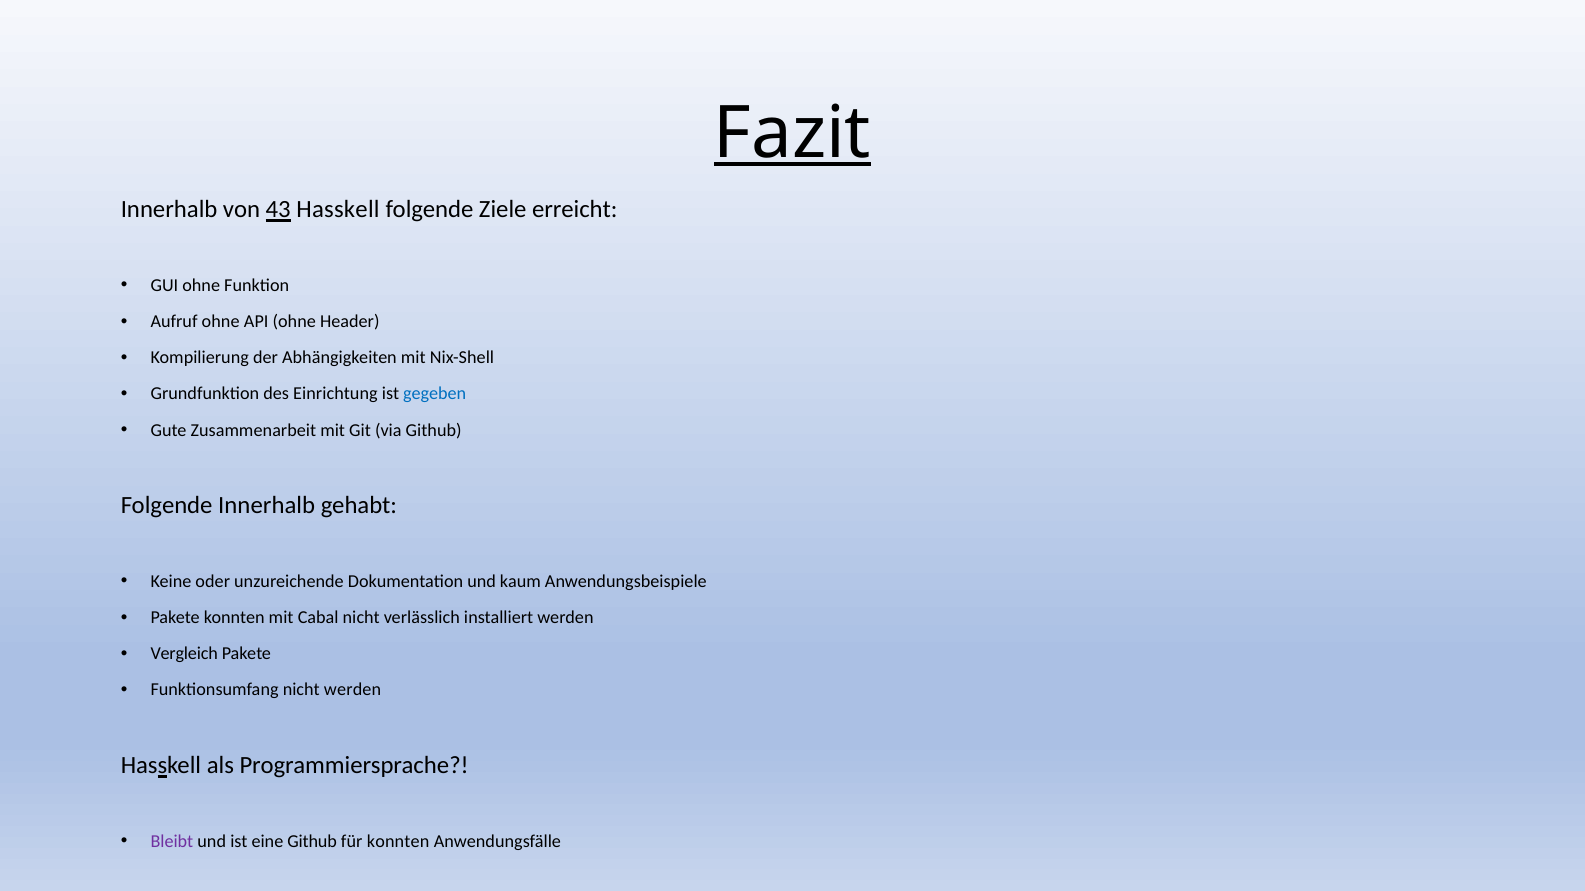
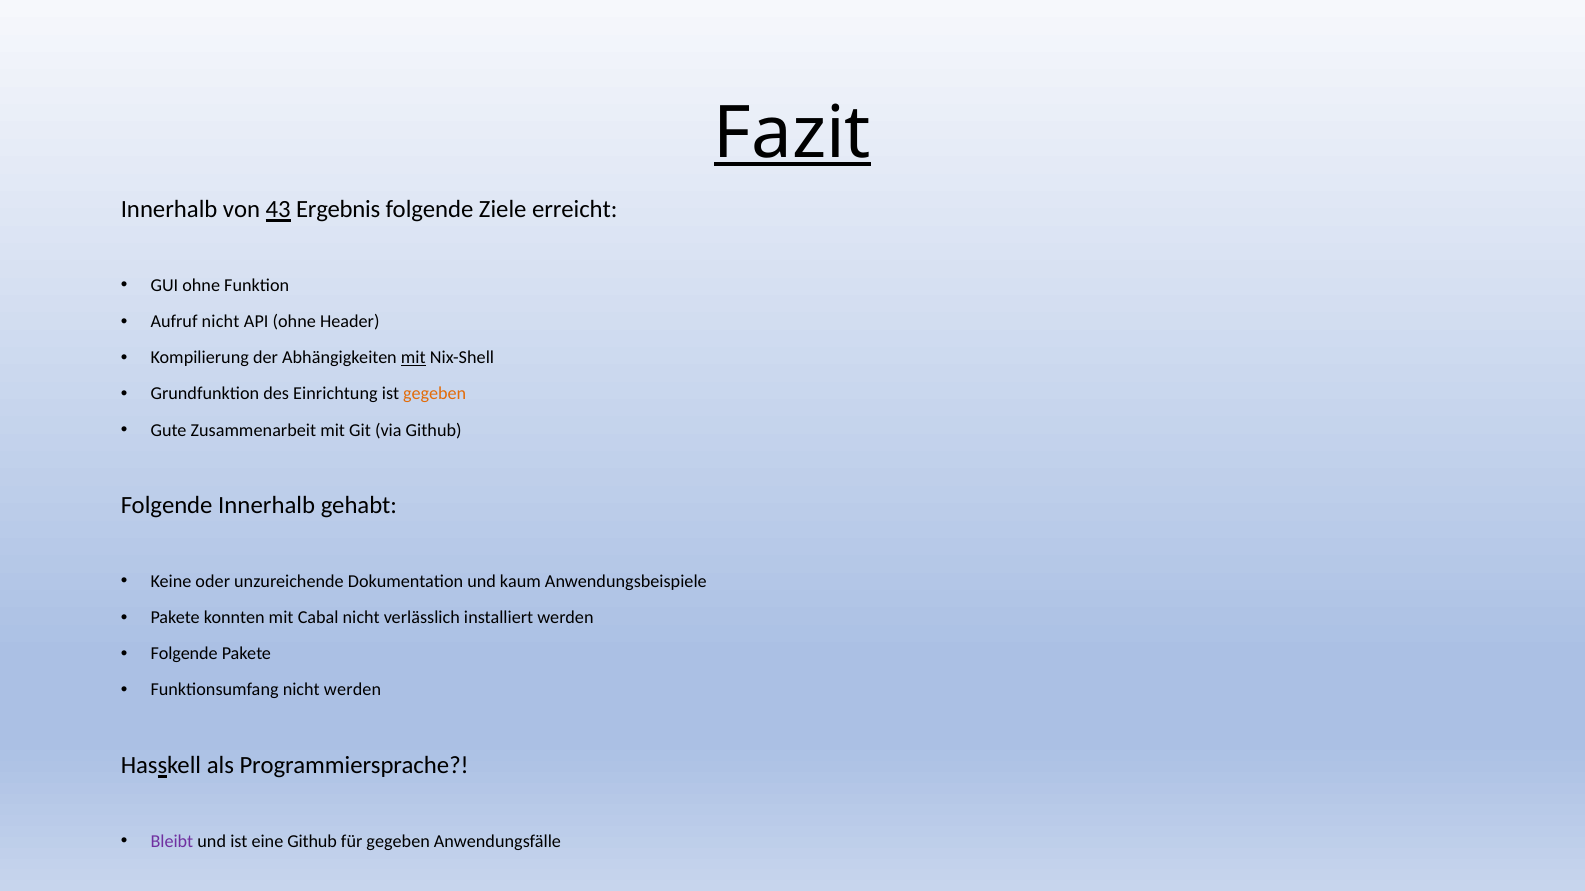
43 Hasskell: Hasskell -> Ergebnis (338, 210)
Aufruf ohne: ohne -> nicht (221, 322)
mit underline: none -> present (413, 358)
gegeben colour: blue -> orange (435, 394)
Vergleich: Vergleich -> Folgende (184, 654)
für konnten: konnten -> gegeben (398, 842)
